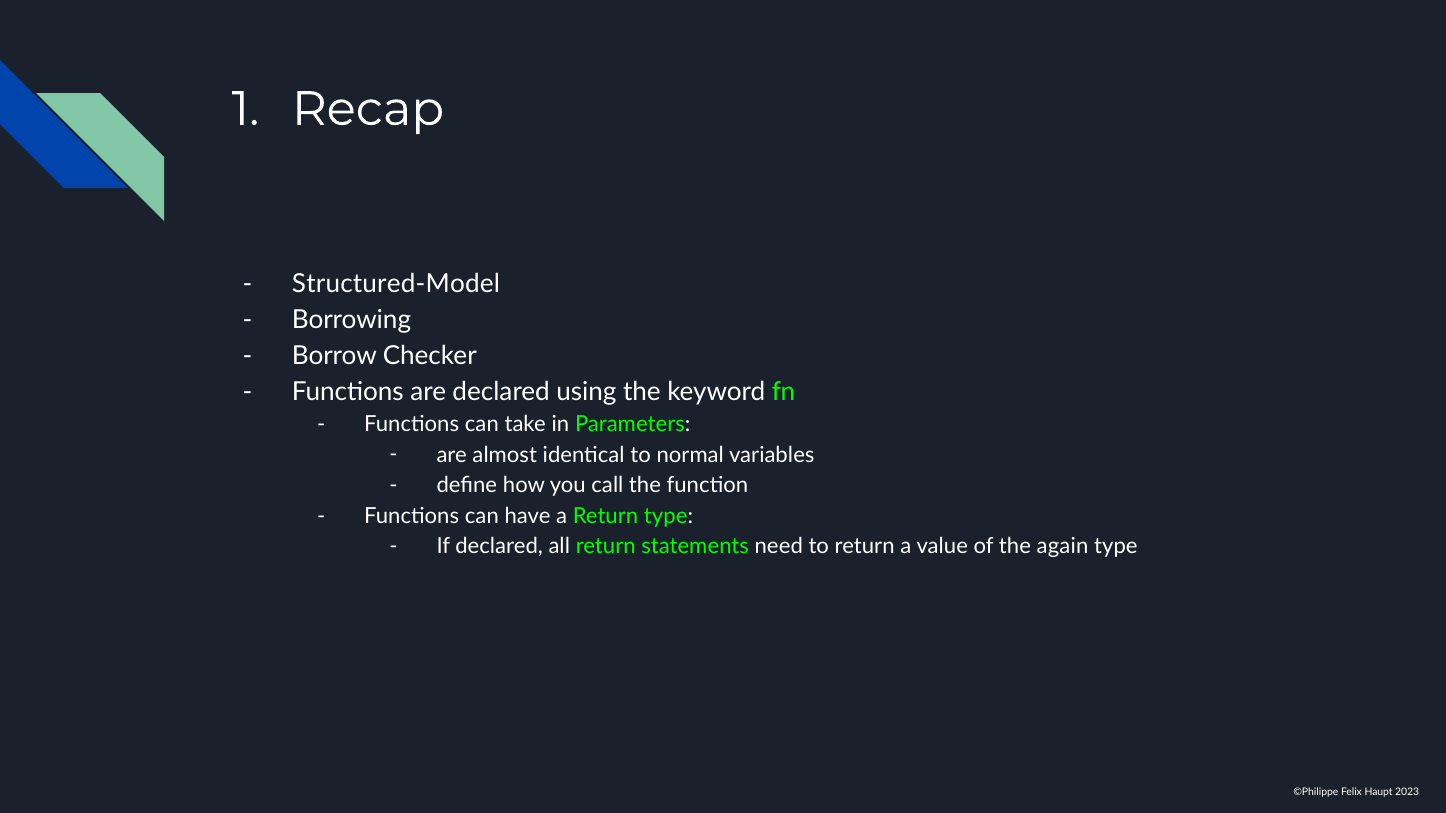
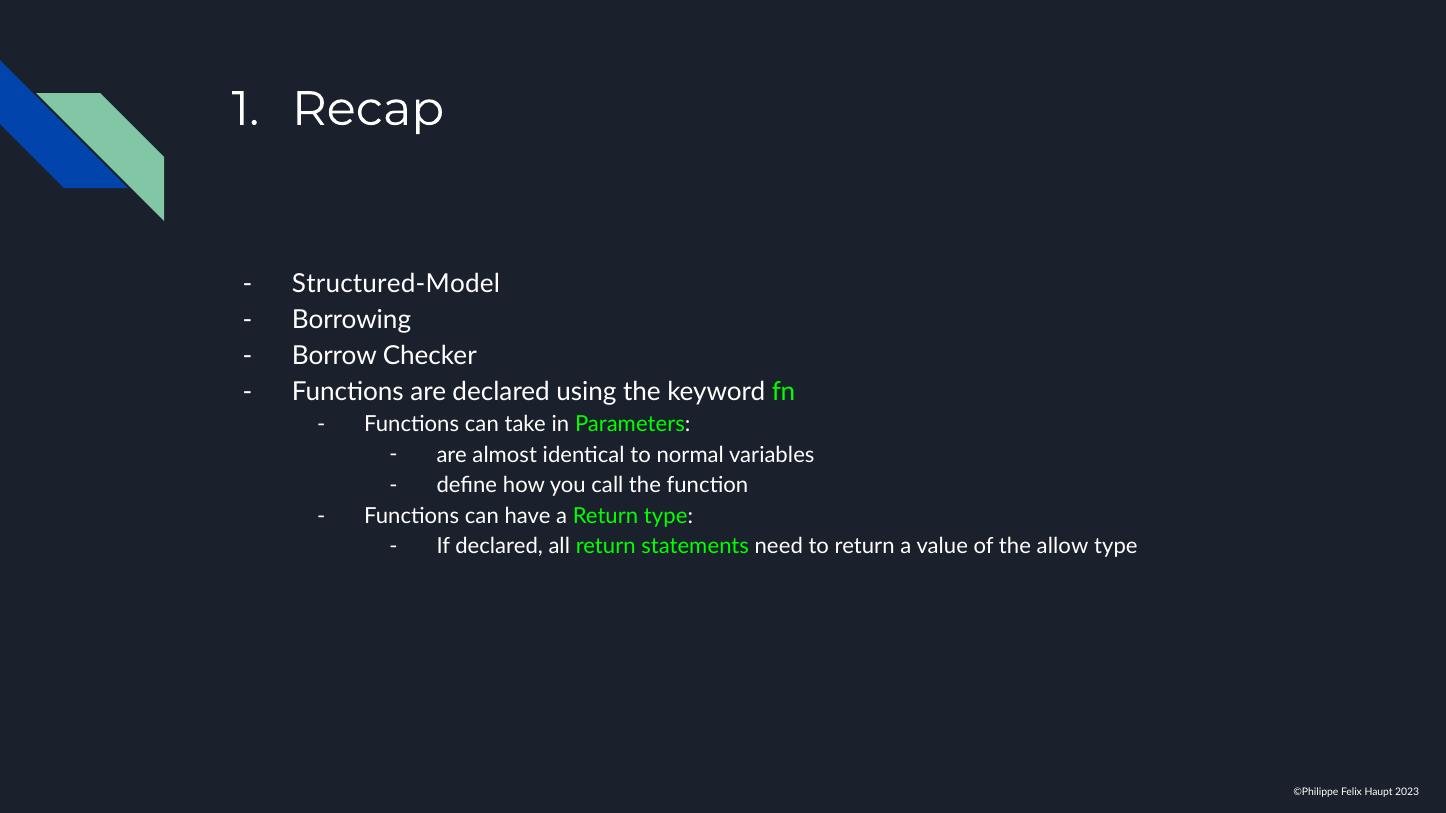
again: again -> allow (1063, 547)
